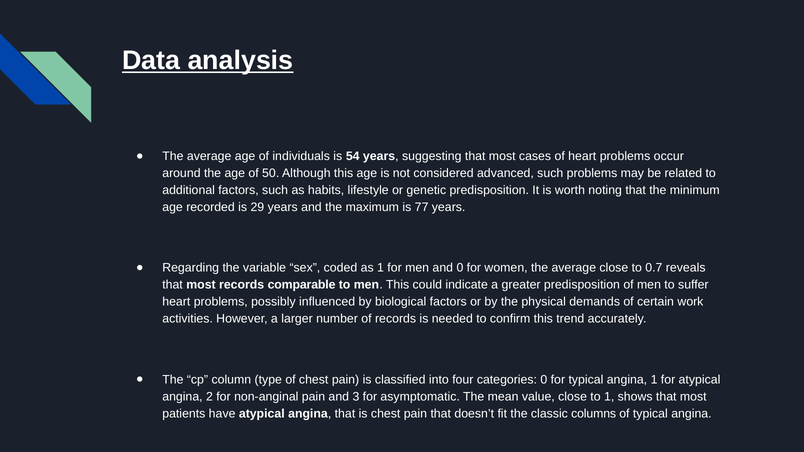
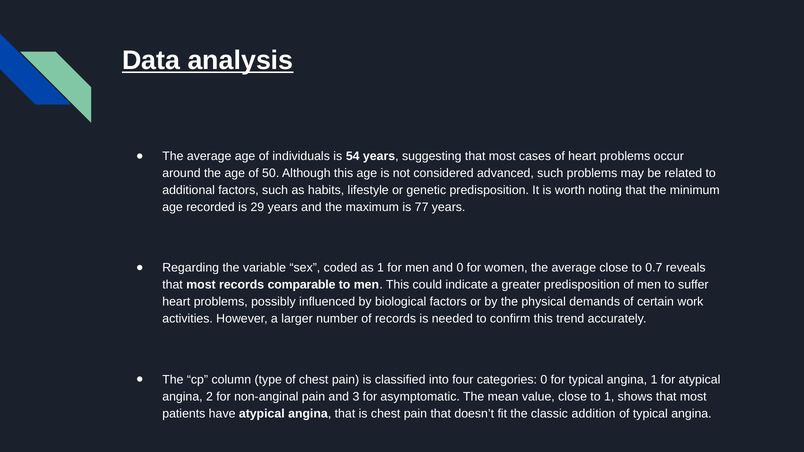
columns: columns -> addition (593, 414)
